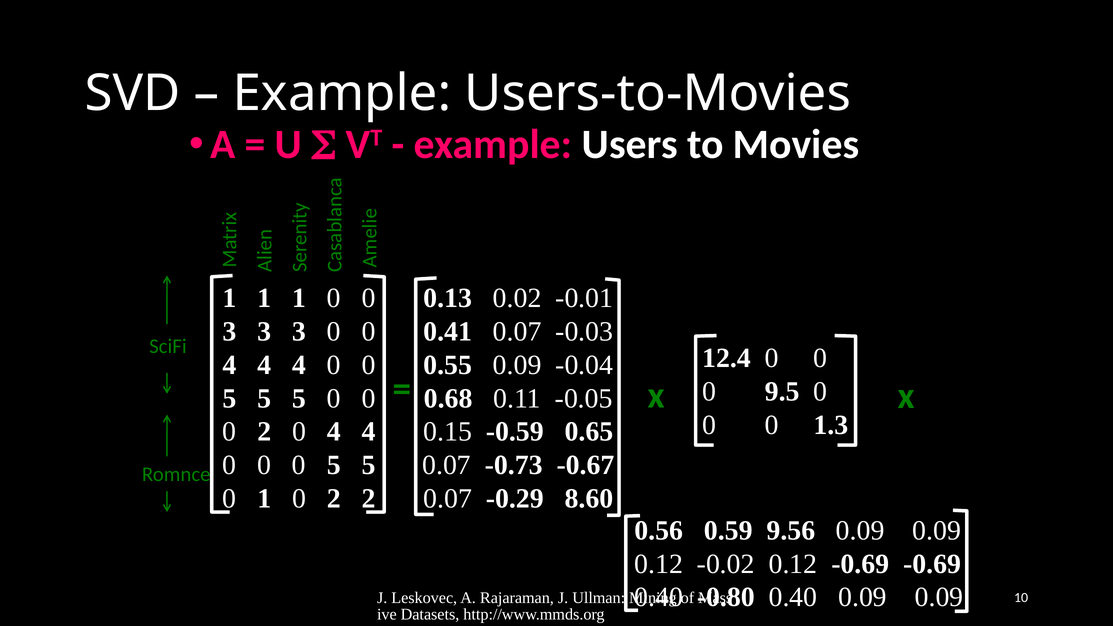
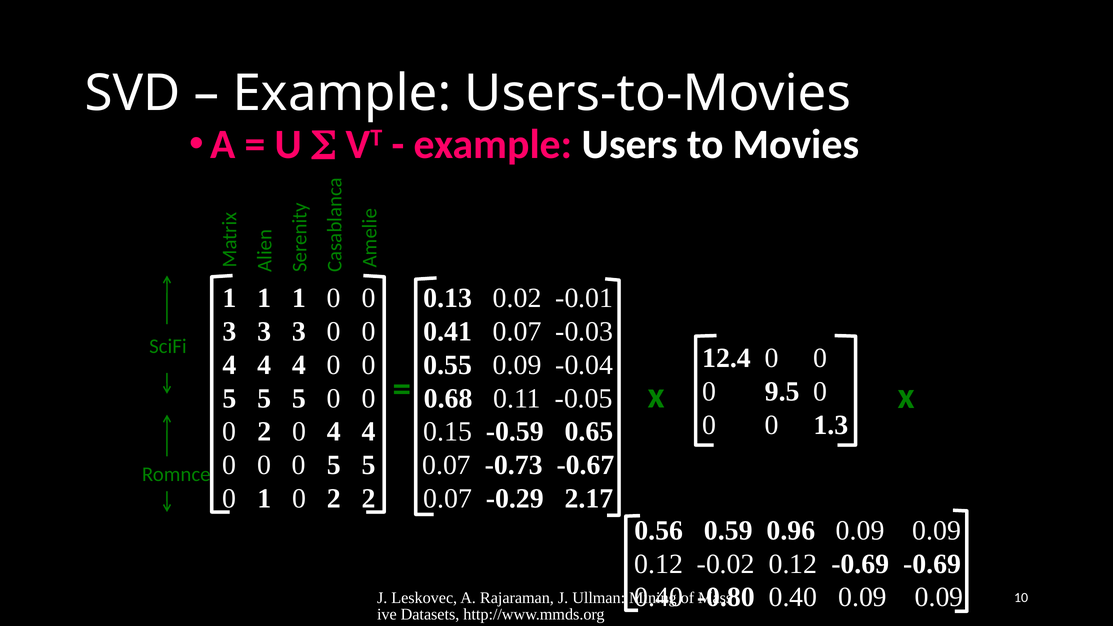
8.60: 8.60 -> 2.17 (589, 499)
9.56: 9.56 -> 0.96 (791, 531)
